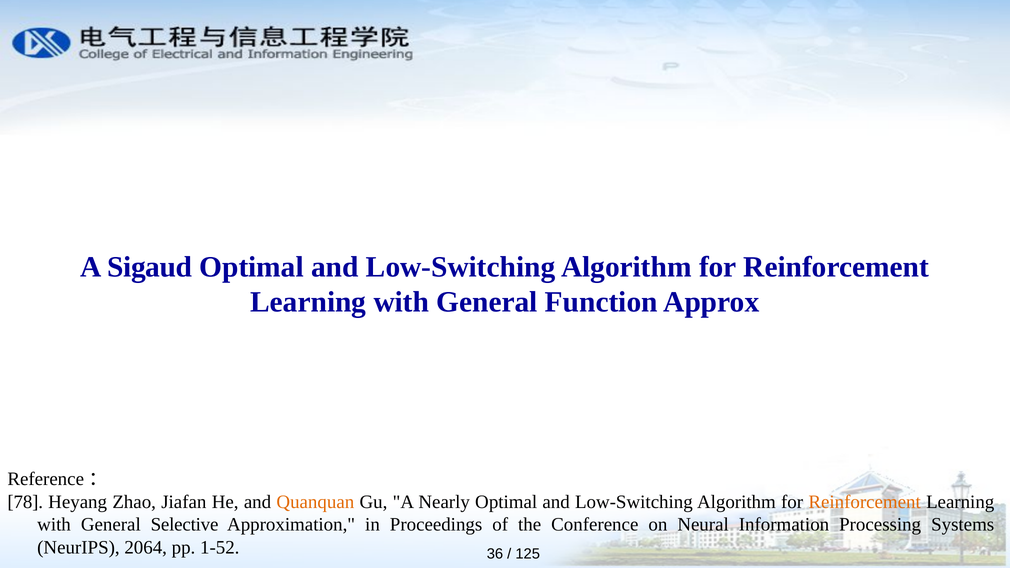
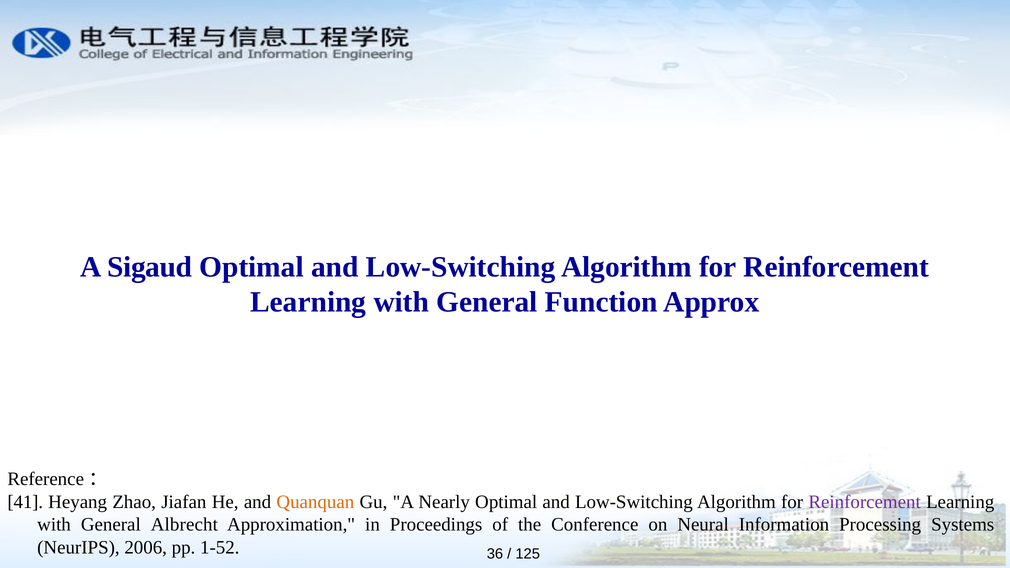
78: 78 -> 41 (25, 502)
Reinforcement colour: orange -> purple (865, 502)
Selective: Selective -> Albrecht (184, 525)
2064: 2064 -> 2006 (146, 547)
